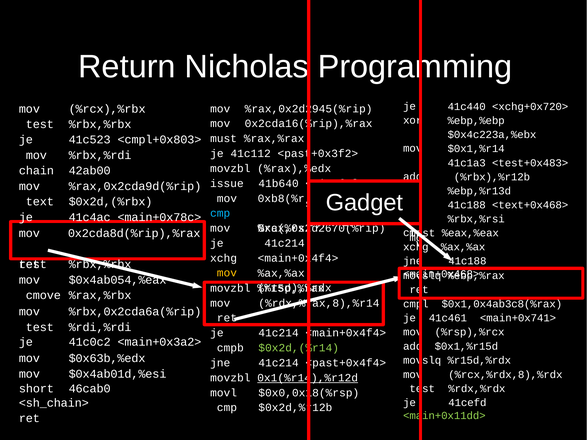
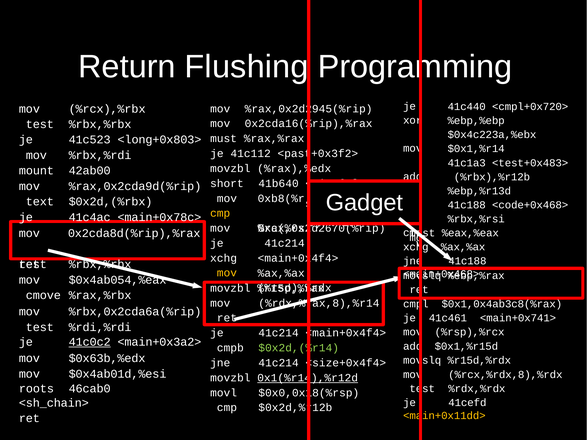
Nicholas: Nicholas -> Flushing (247, 67)
<xchg+0x720>: <xchg+0x720> -> <cmpl+0x720> (530, 106)
<cmpl+0x803>: <cmpl+0x803> -> <long+0x803> (159, 140)
chain: chain -> mount (36, 171)
issue: issue -> short (227, 183)
<text+0x468>: <text+0x468> -> <code+0x468> (530, 205)
cmp colour: light blue -> yellow (220, 213)
41c0c2 underline: none -> present (90, 342)
<past+0x4f4>: <past+0x4f4> -> <size+0x4f4> (346, 363)
short: short -> roots (36, 389)
<main+0x11dd> colour: light green -> yellow (444, 415)
